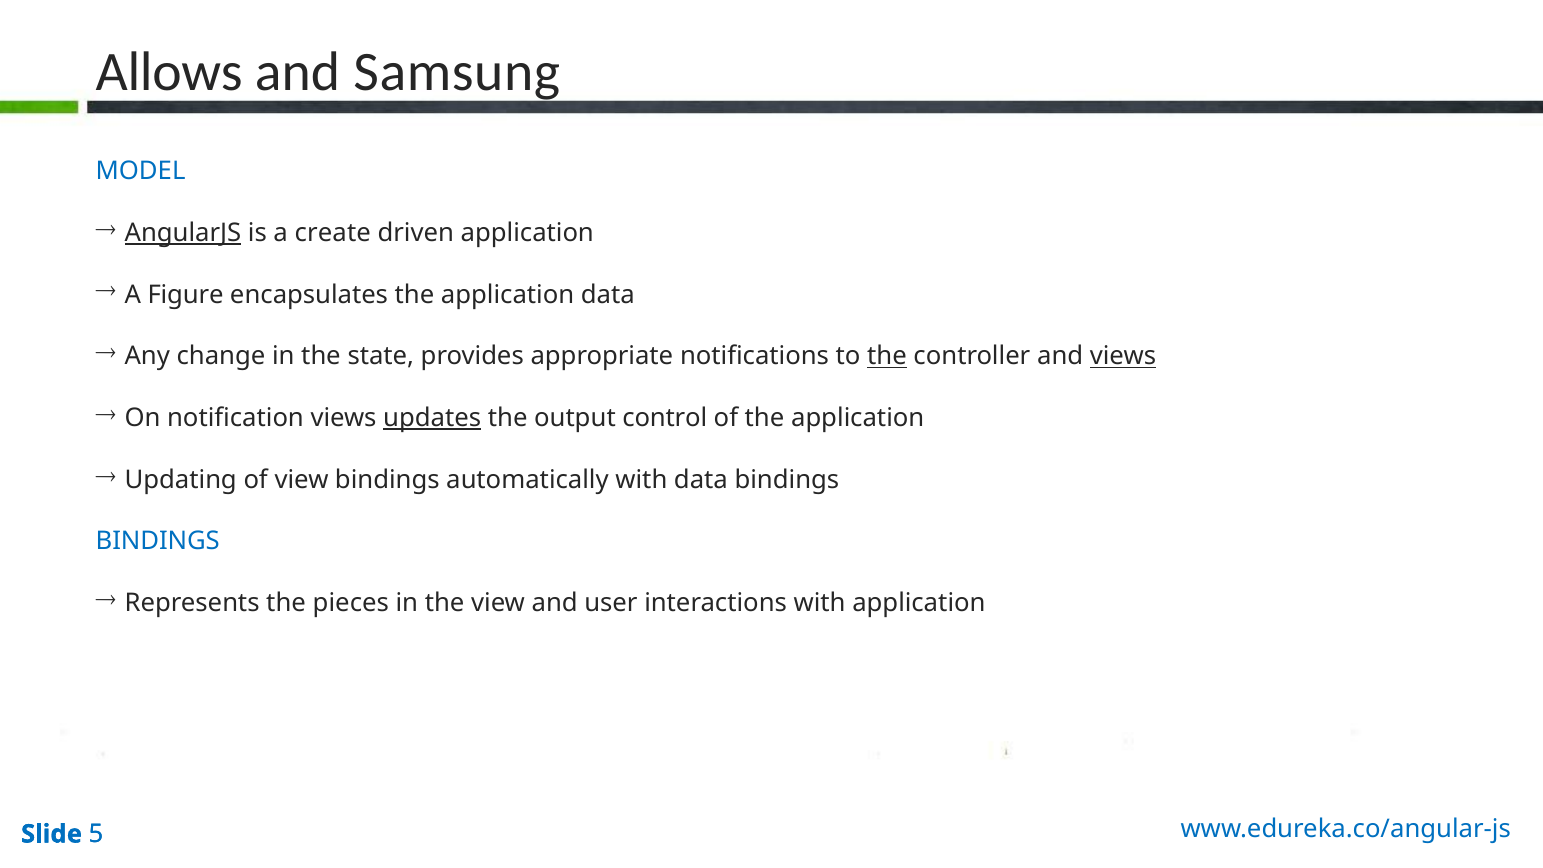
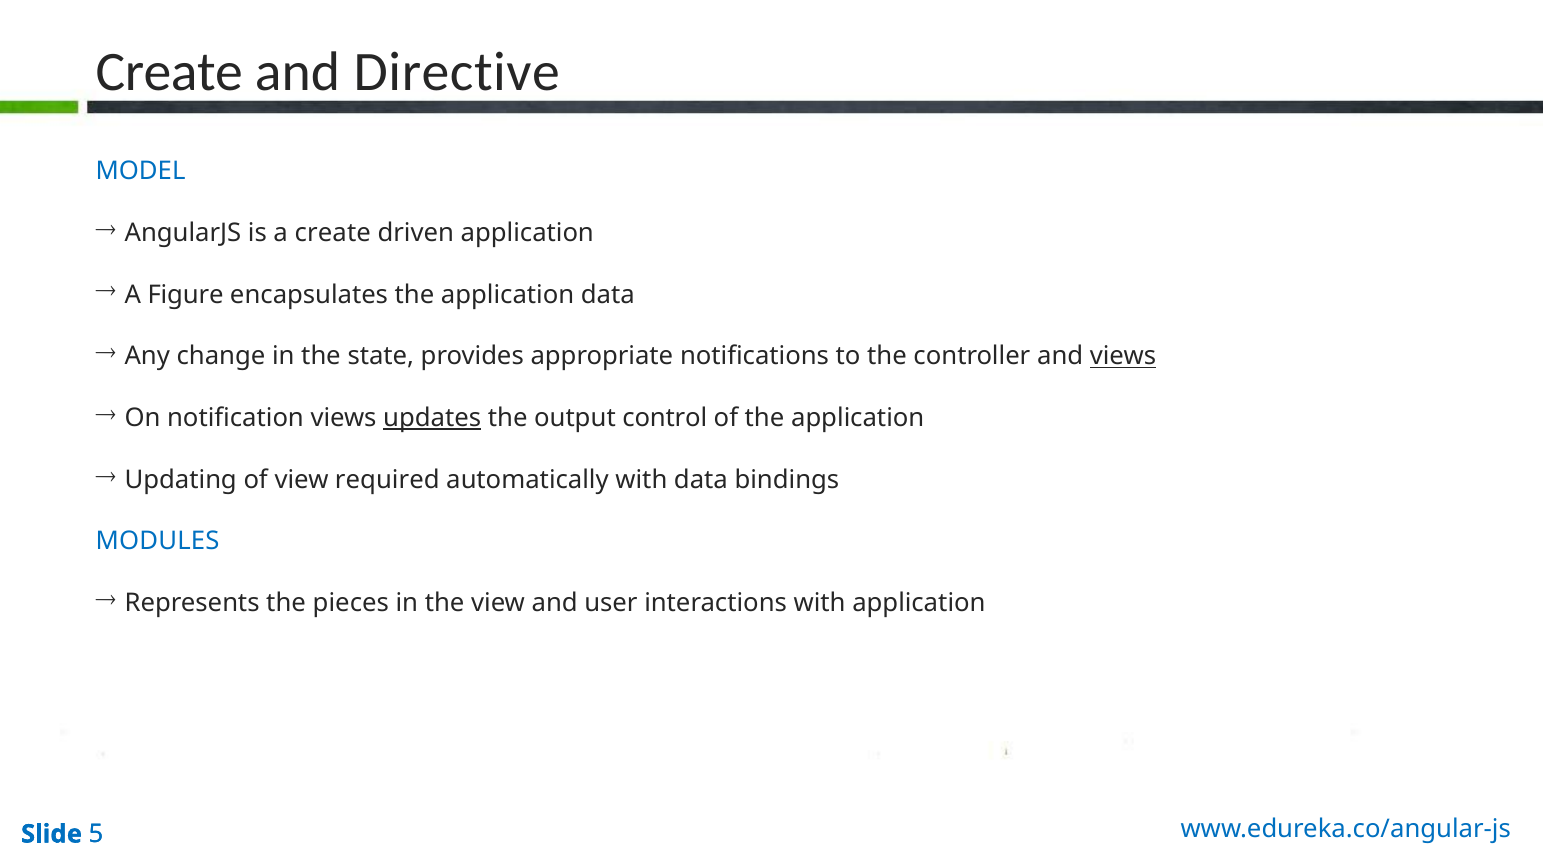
Allows: Allows -> Create (169, 72)
Samsung: Samsung -> Directive (457, 72)
AngularJS underline: present -> none (183, 233)
the underline: present -> none (887, 356)
view bindings: bindings -> required (387, 480)
BINDINGS: BINDINGS -> MODULES (158, 541)
